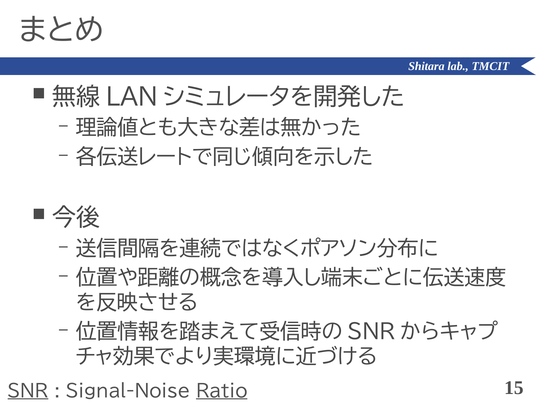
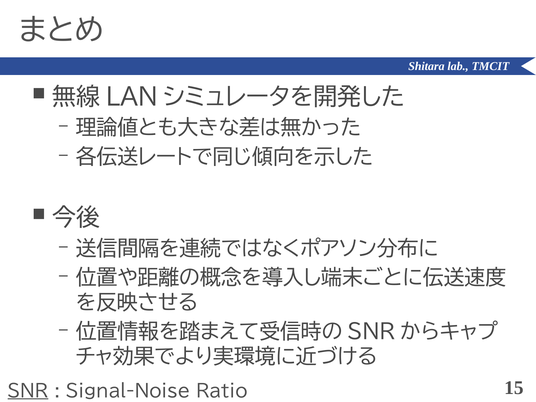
Ratio underline: present -> none (222, 391)
